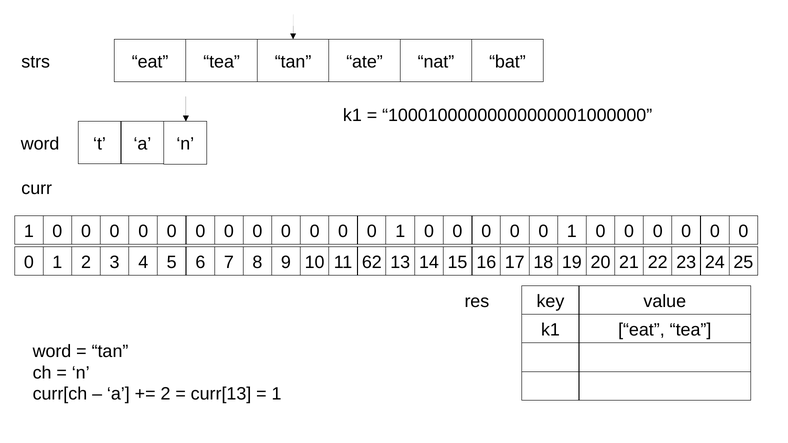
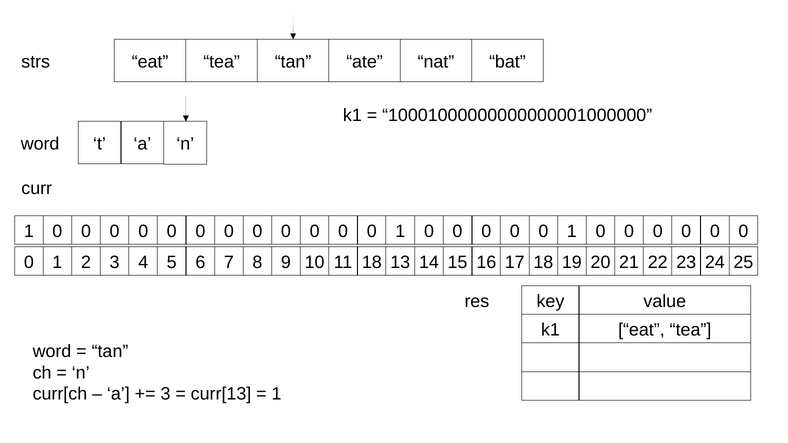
11 62: 62 -> 18 (372, 262)
2: 2 -> 3 (165, 394)
